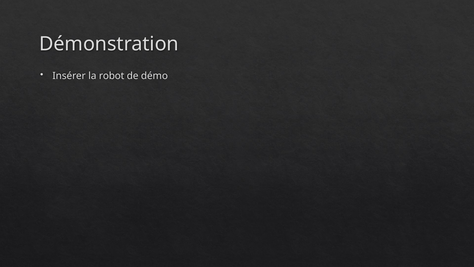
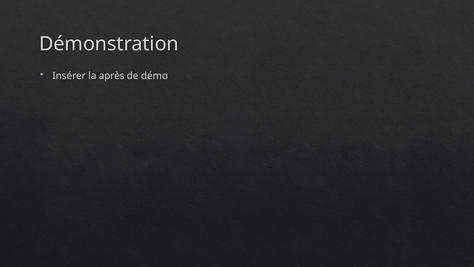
robot: robot -> après (112, 76)
